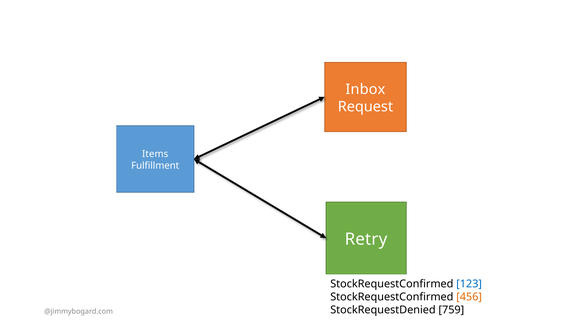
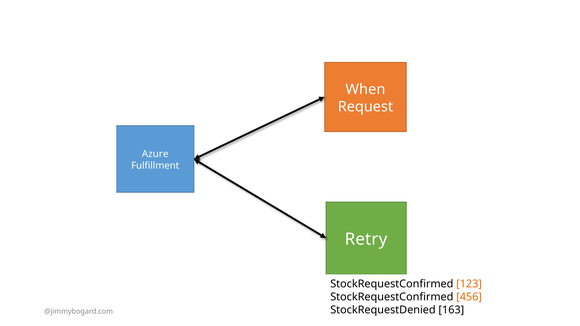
Inbox: Inbox -> When (365, 89)
Items: Items -> Azure (155, 154)
123 colour: blue -> orange (469, 284)
759: 759 -> 163 (451, 310)
